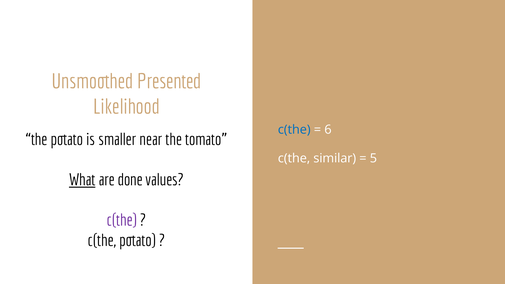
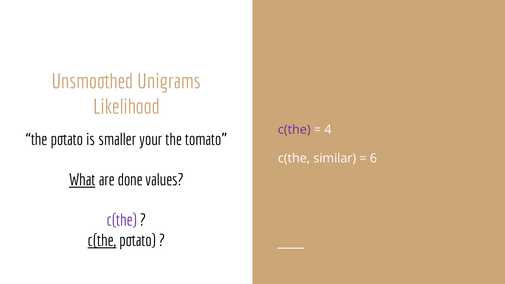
Presented: Presented -> Unigrams (169, 82)
c(the colour: blue -> purple (294, 130)
6: 6 -> 4 (328, 130)
near: near -> your (151, 140)
5: 5 -> 6 (373, 158)
c(the underline: none -> present (102, 241)
